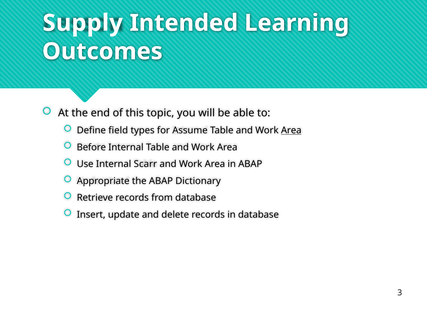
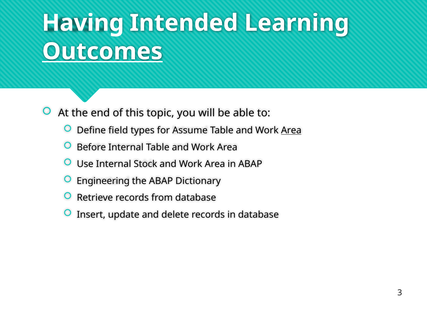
Supply: Supply -> Having (83, 23)
Outcomes underline: none -> present (102, 51)
Scarr: Scarr -> Stock (145, 164)
Appropriate: Appropriate -> Engineering (103, 181)
